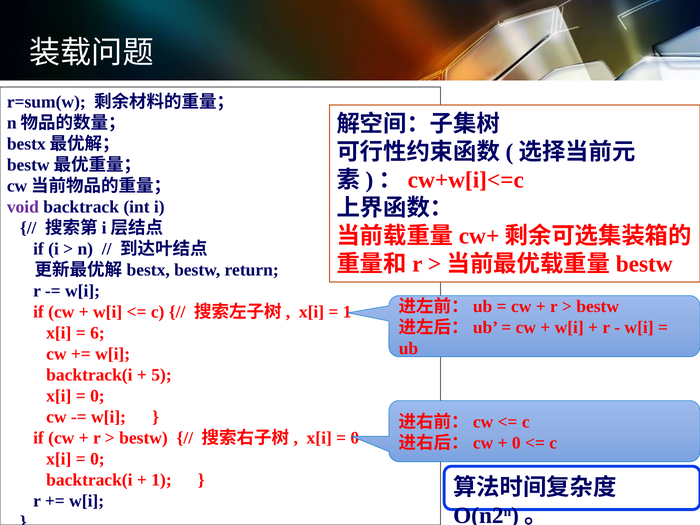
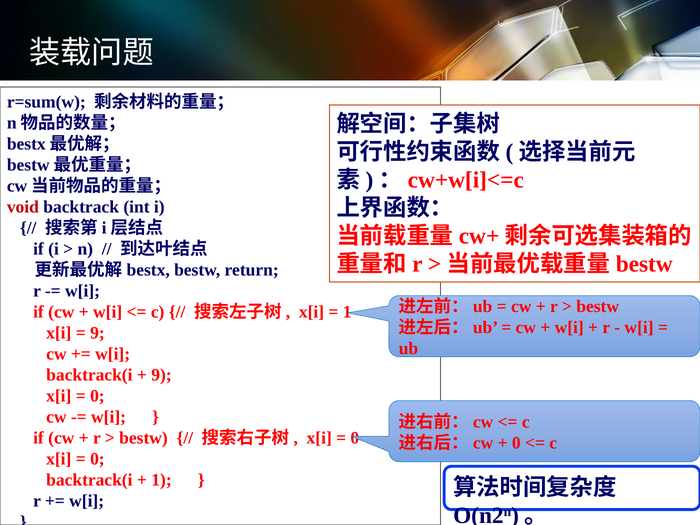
void colour: purple -> red (23, 207)
6: 6 -> 9 (97, 333)
5: 5 -> 9 (162, 375)
